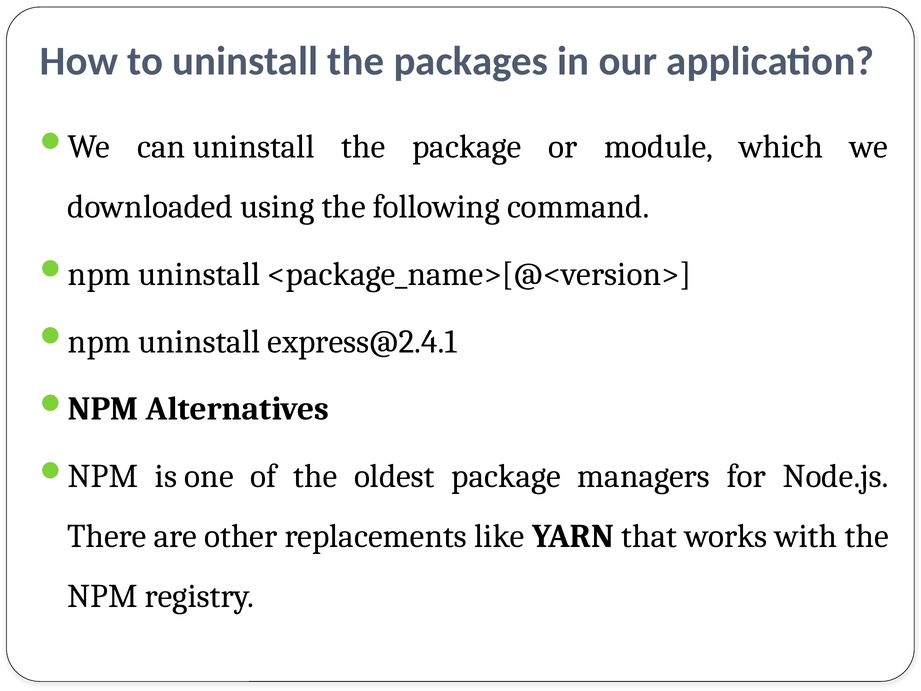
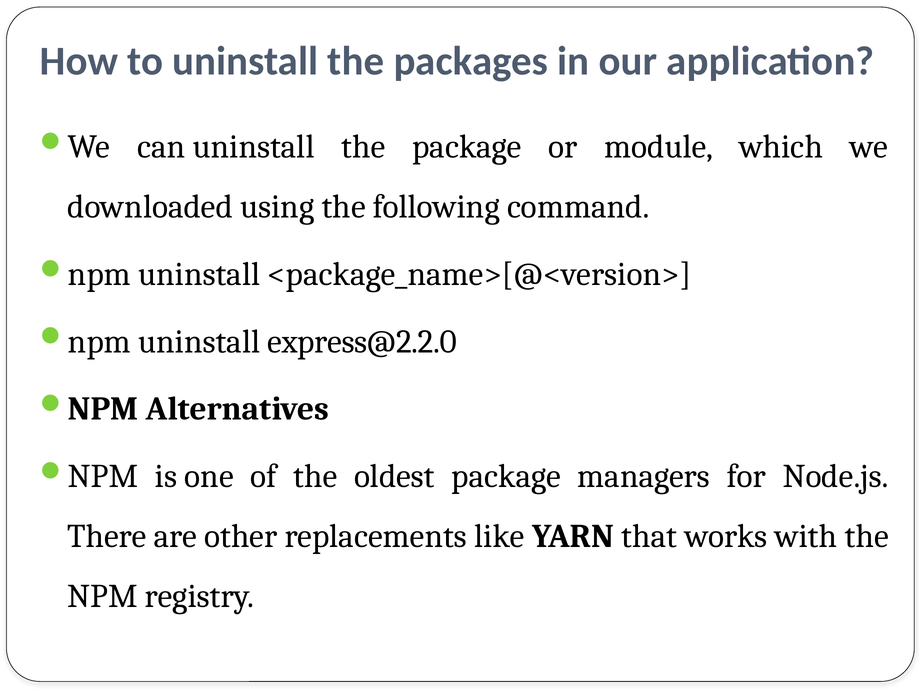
express@2.4.1: express@2.4.1 -> express@2.2.0 (362, 341)
